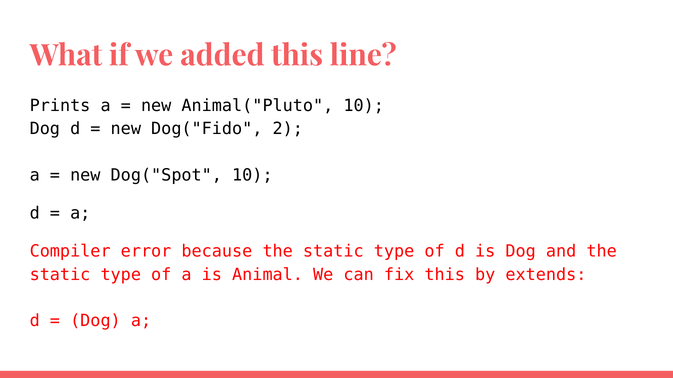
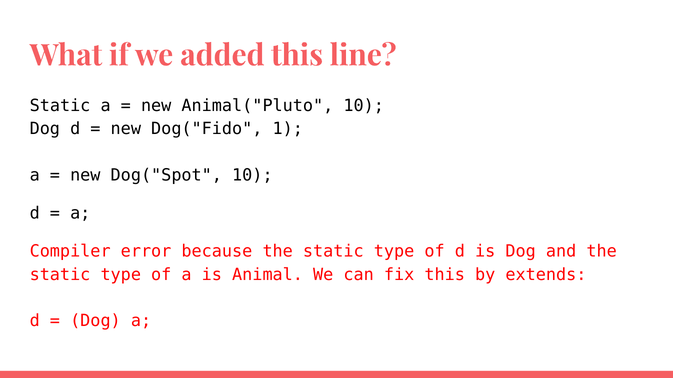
Prints: Prints -> Static (60, 106)
2: 2 -> 1 (288, 129)
